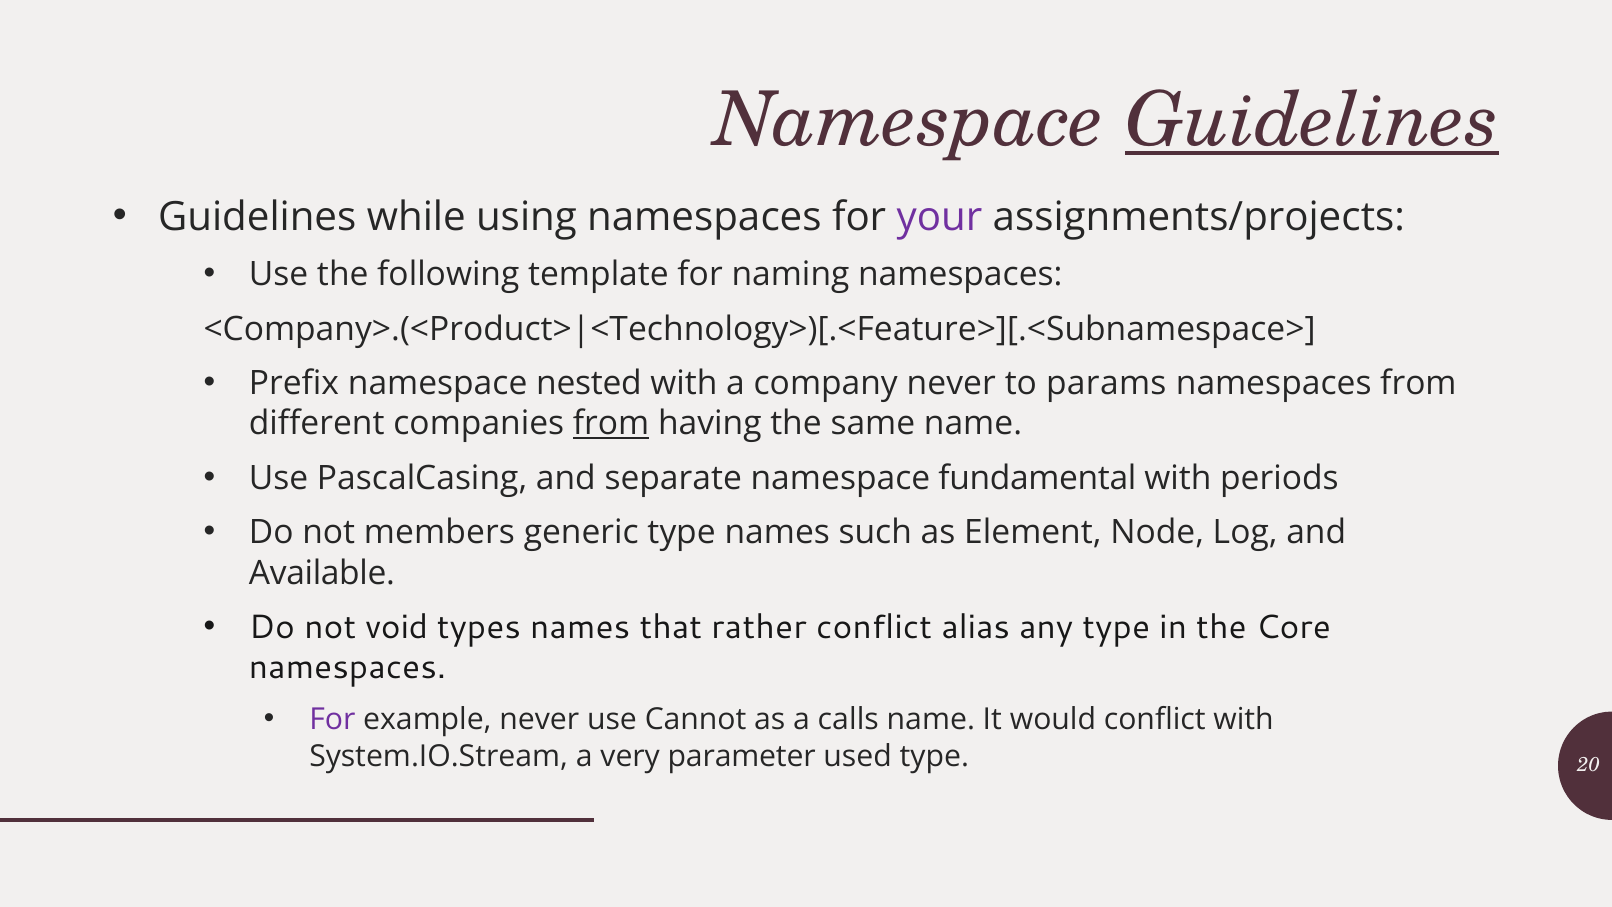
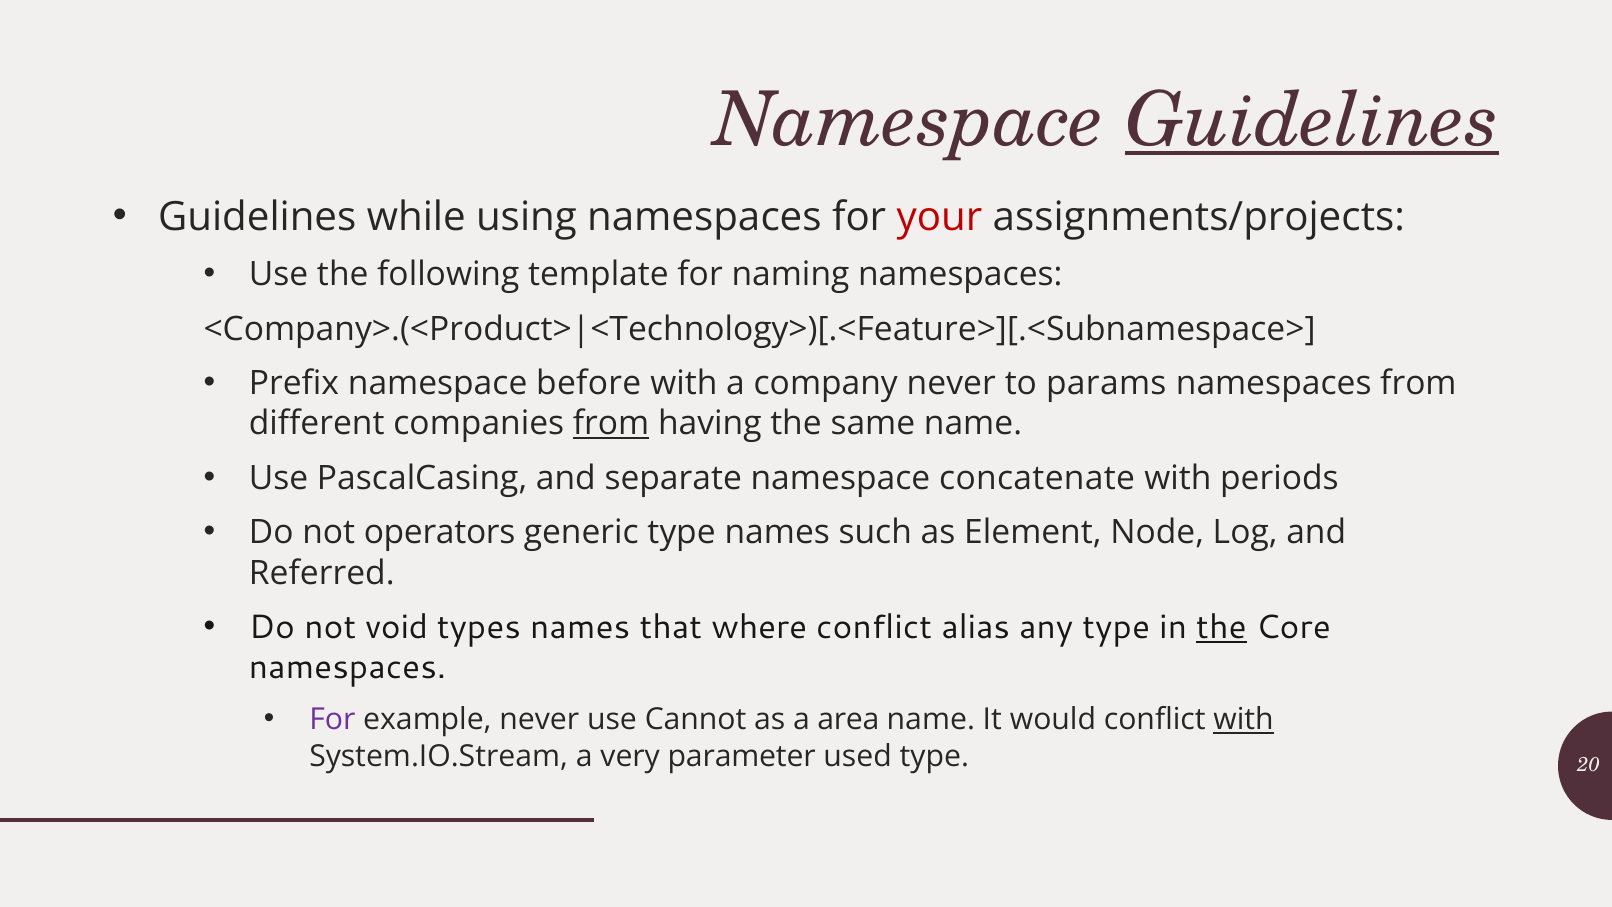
your colour: purple -> red (939, 217)
nested: nested -> before (589, 383)
fundamental: fundamental -> concatenate (1037, 478)
members: members -> operators (440, 532)
Available: Available -> Referred (322, 573)
rather: rather -> where (759, 627)
the underline: none -> present (1221, 627)
calls: calls -> area (848, 720)
with underline: none -> present (1244, 720)
